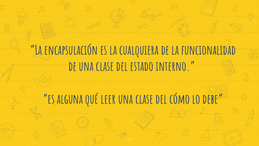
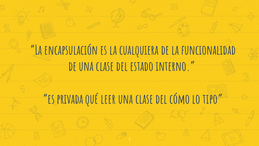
alguna: alguna -> privada (70, 99)
debe: debe -> tipo (213, 99)
